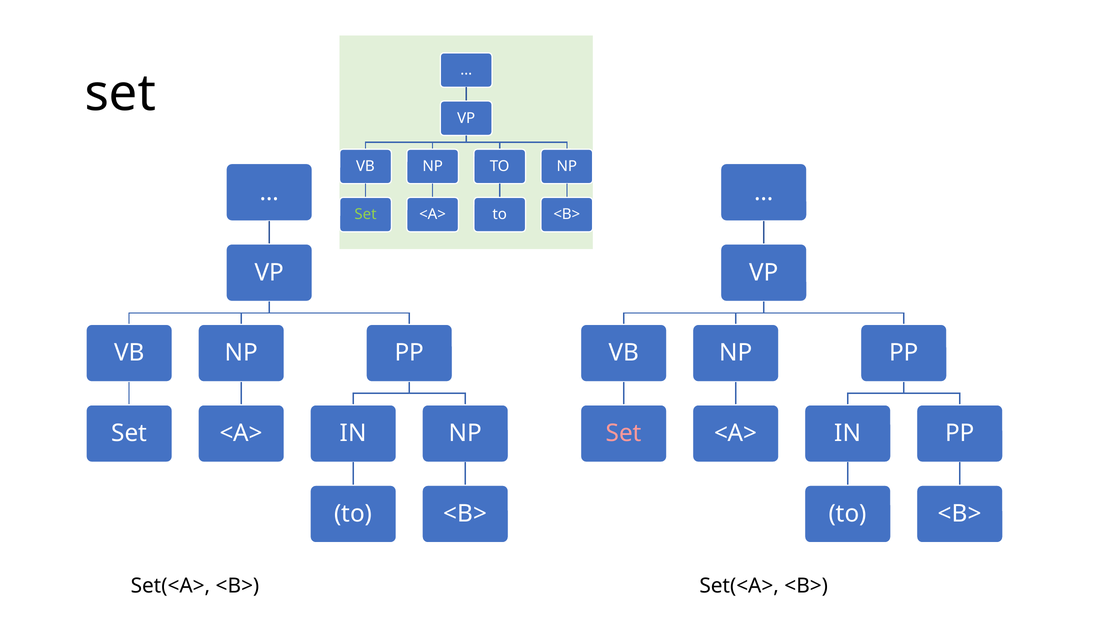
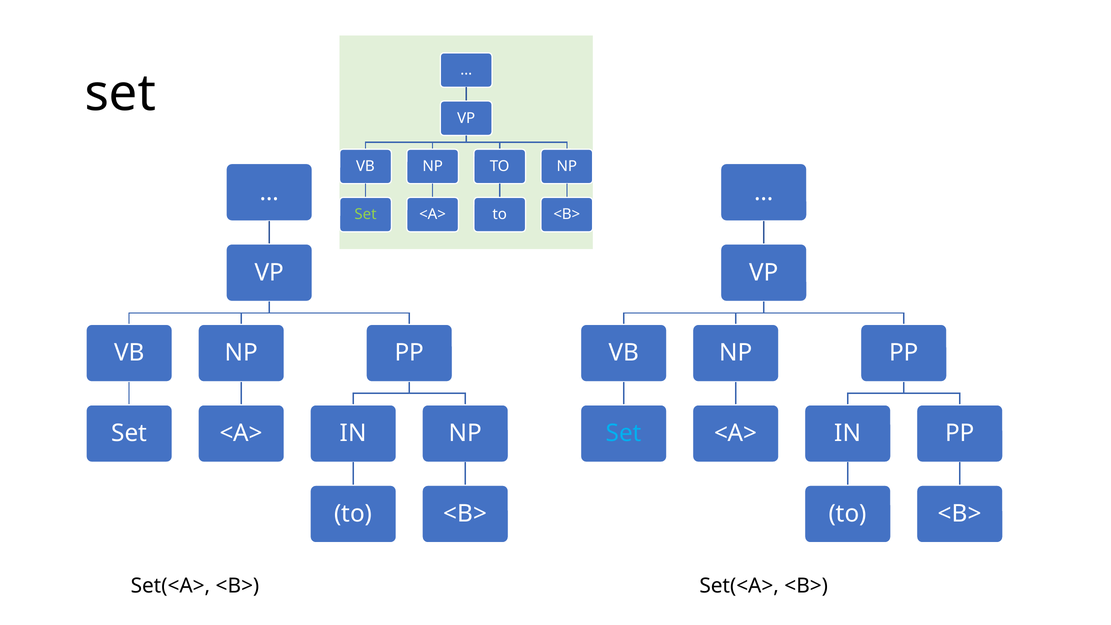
Set colour: pink -> light blue (624, 433)
